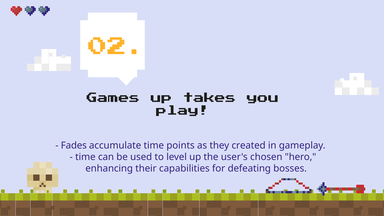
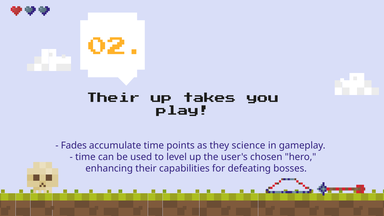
Games: Games -> Their (113, 100)
created: created -> science (248, 145)
